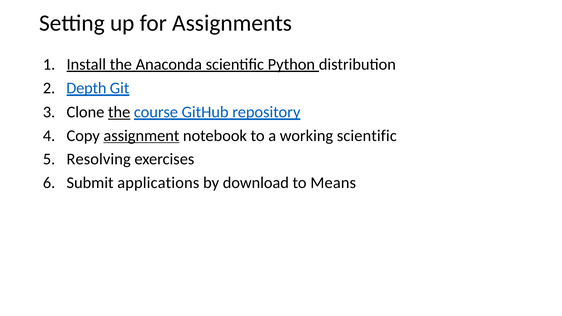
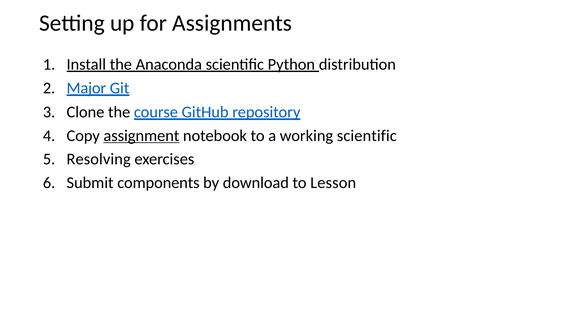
Depth: Depth -> Major (86, 88)
the underline: present -> none (119, 112)
applications: applications -> components (158, 183)
Means: Means -> Lesson (333, 183)
